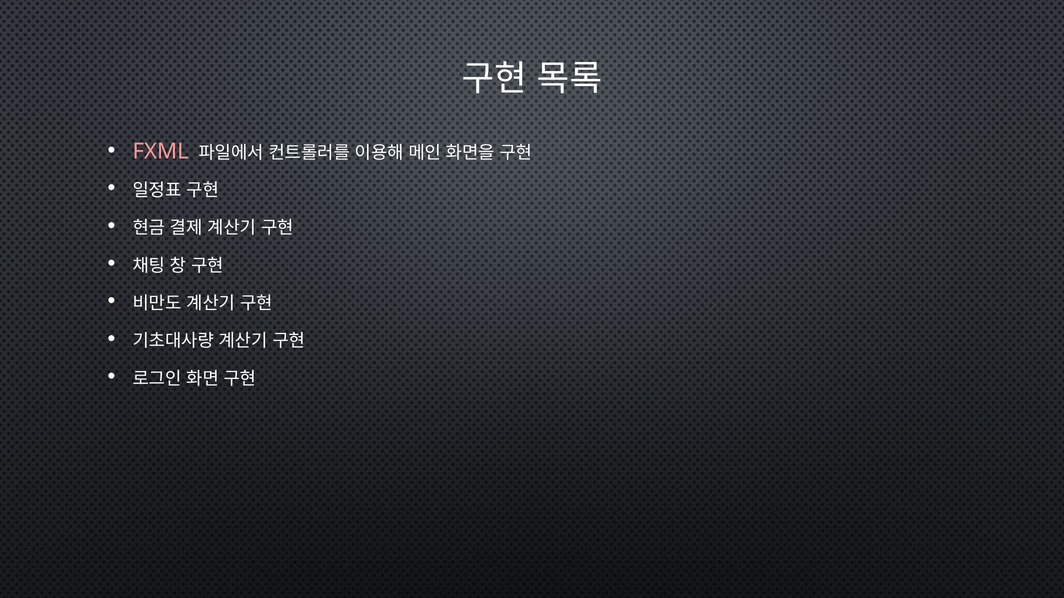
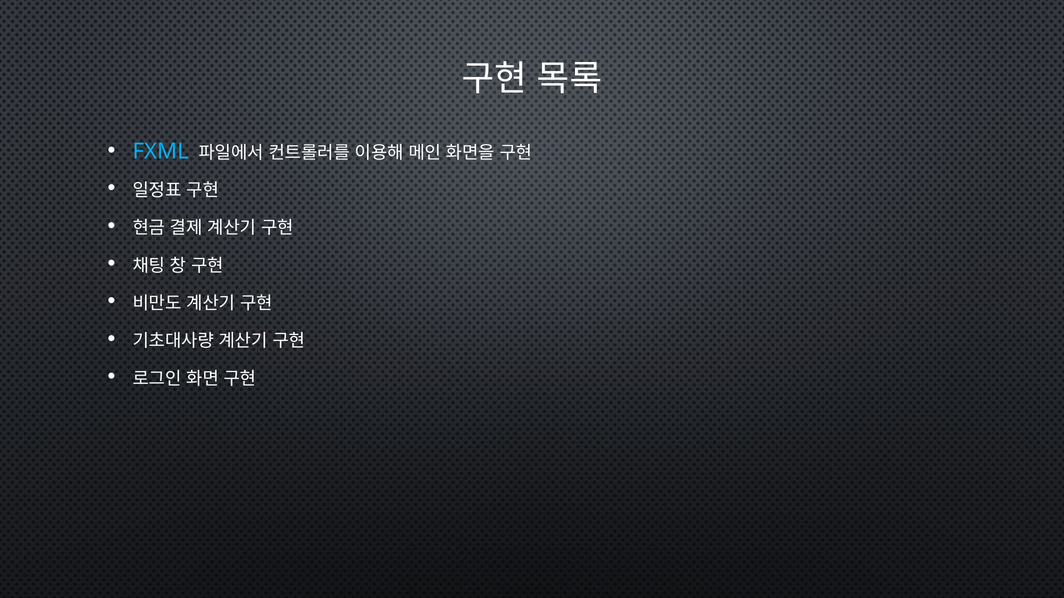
FXML colour: pink -> light blue (161, 151)
